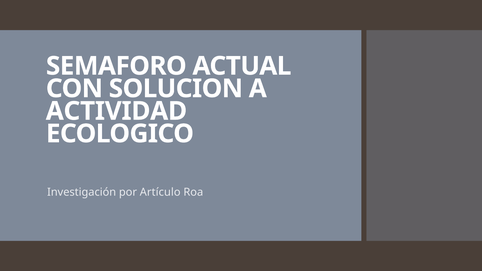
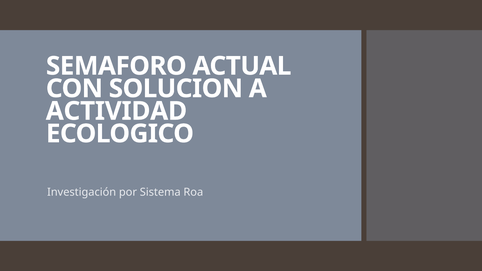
Artículo: Artículo -> Sistema (160, 192)
